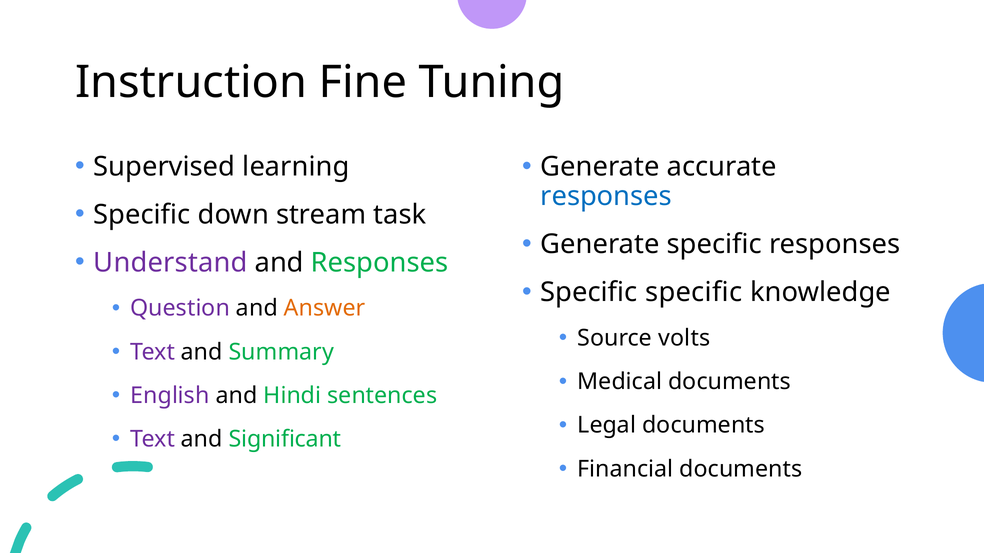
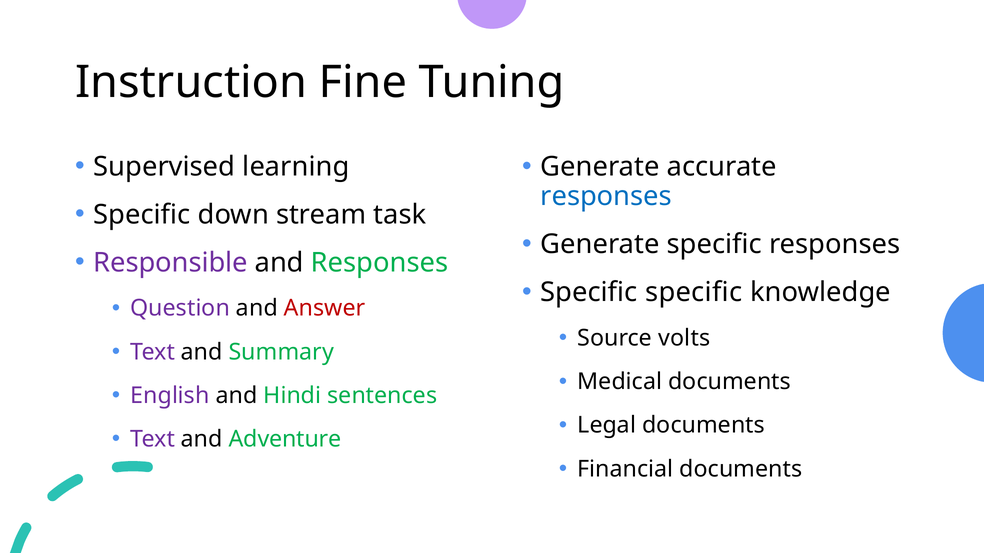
Understand: Understand -> Responsible (171, 263)
Answer colour: orange -> red (325, 309)
Significant: Significant -> Adventure (285, 439)
